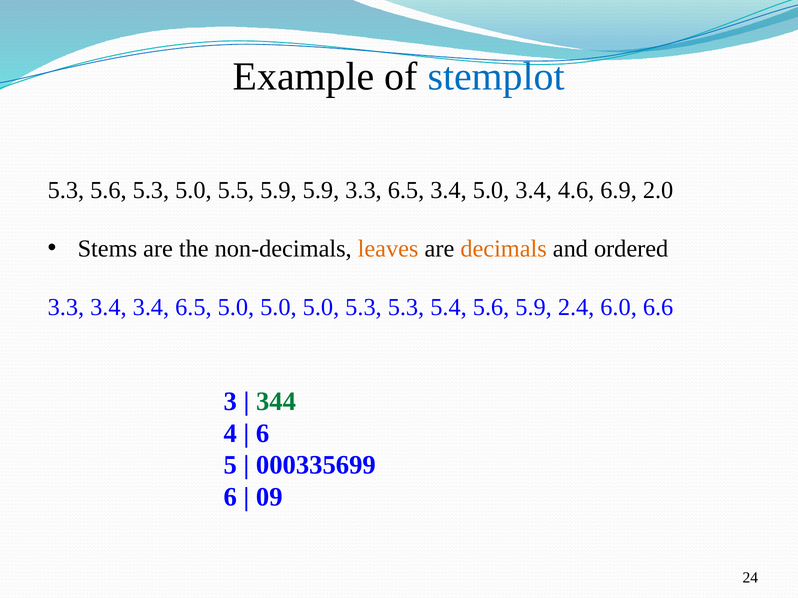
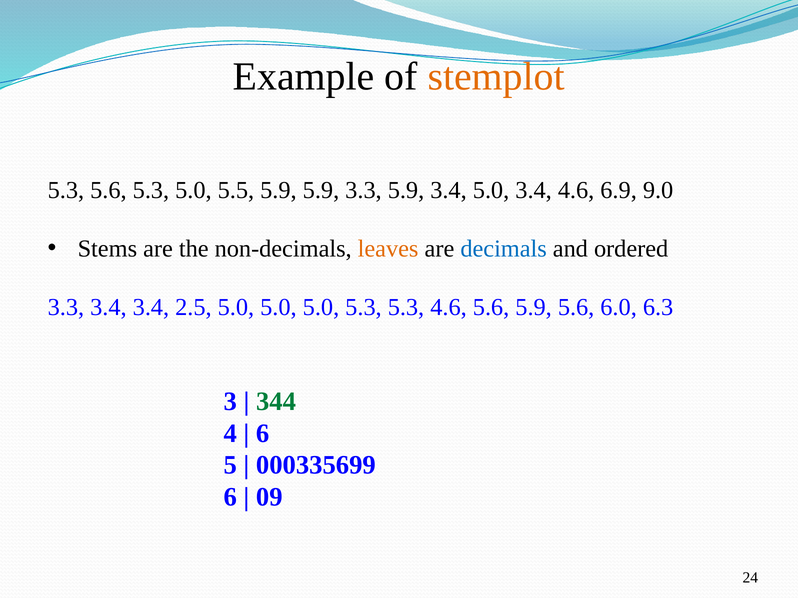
stemplot colour: blue -> orange (496, 76)
3.3 6.5: 6.5 -> 5.9 (406, 190)
2.0: 2.0 -> 9.0 (658, 190)
decimals colour: orange -> blue (504, 249)
3.4 6.5: 6.5 -> 2.5 (193, 307)
5.3 5.4: 5.4 -> 4.6 (449, 307)
5.9 2.4: 2.4 -> 5.6 (576, 307)
6.6: 6.6 -> 6.3 (658, 307)
